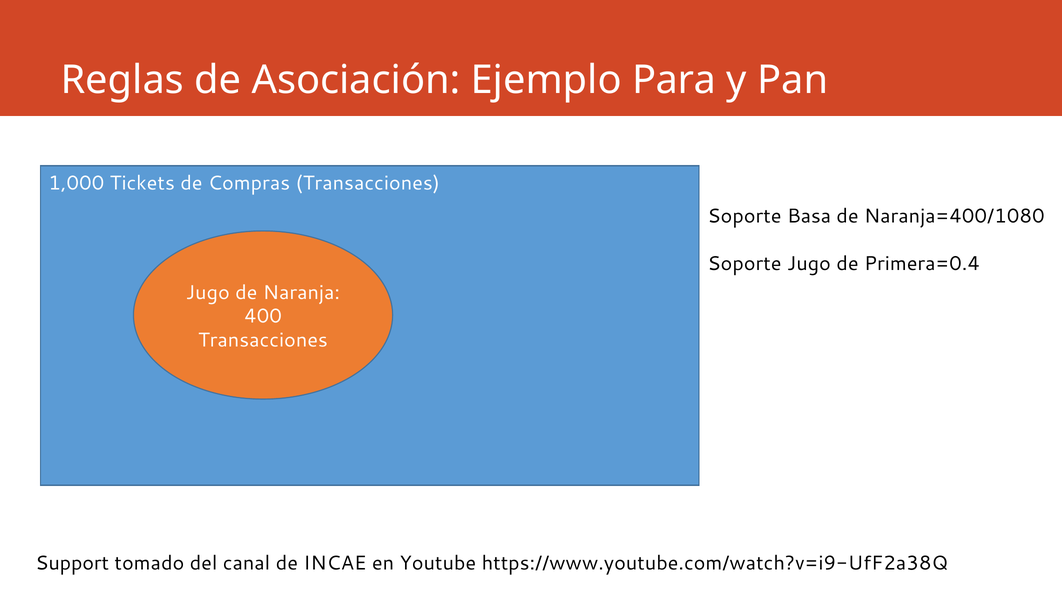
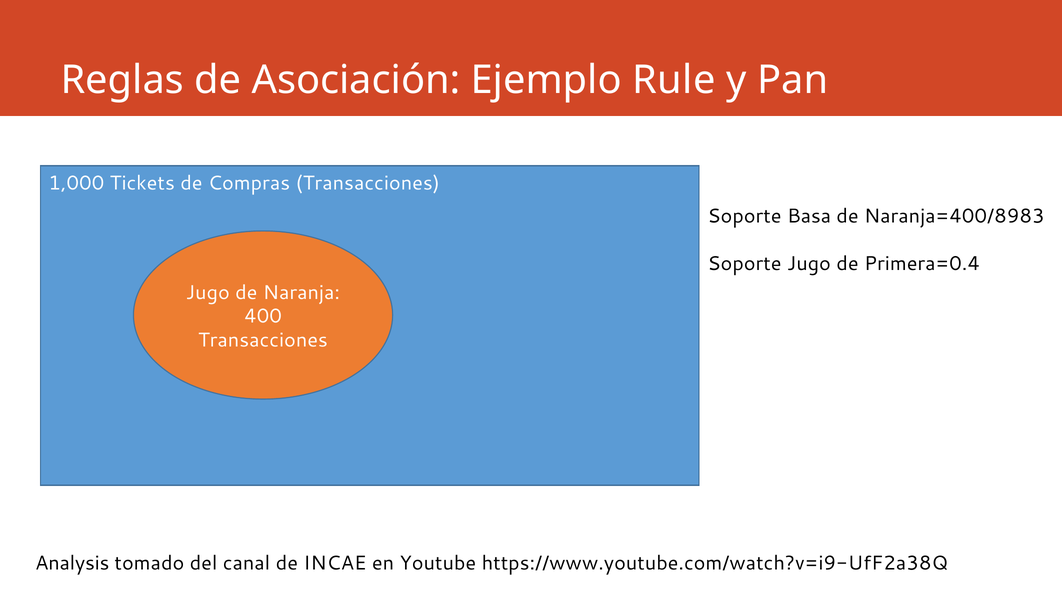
Para: Para -> Rule (674, 80)
Naranja=400/1080: Naranja=400/1080 -> Naranja=400/8983 (954, 216)
Support: Support -> Analysis (72, 563)
